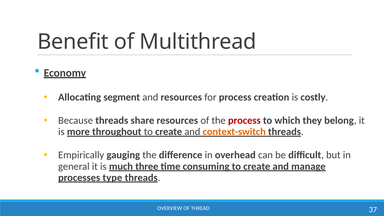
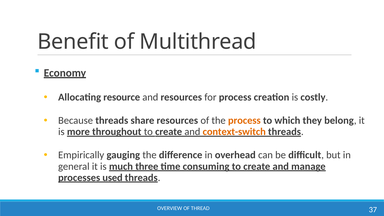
segment: segment -> resource (122, 97)
process colour: red -> orange (244, 121)
type: type -> used (113, 178)
